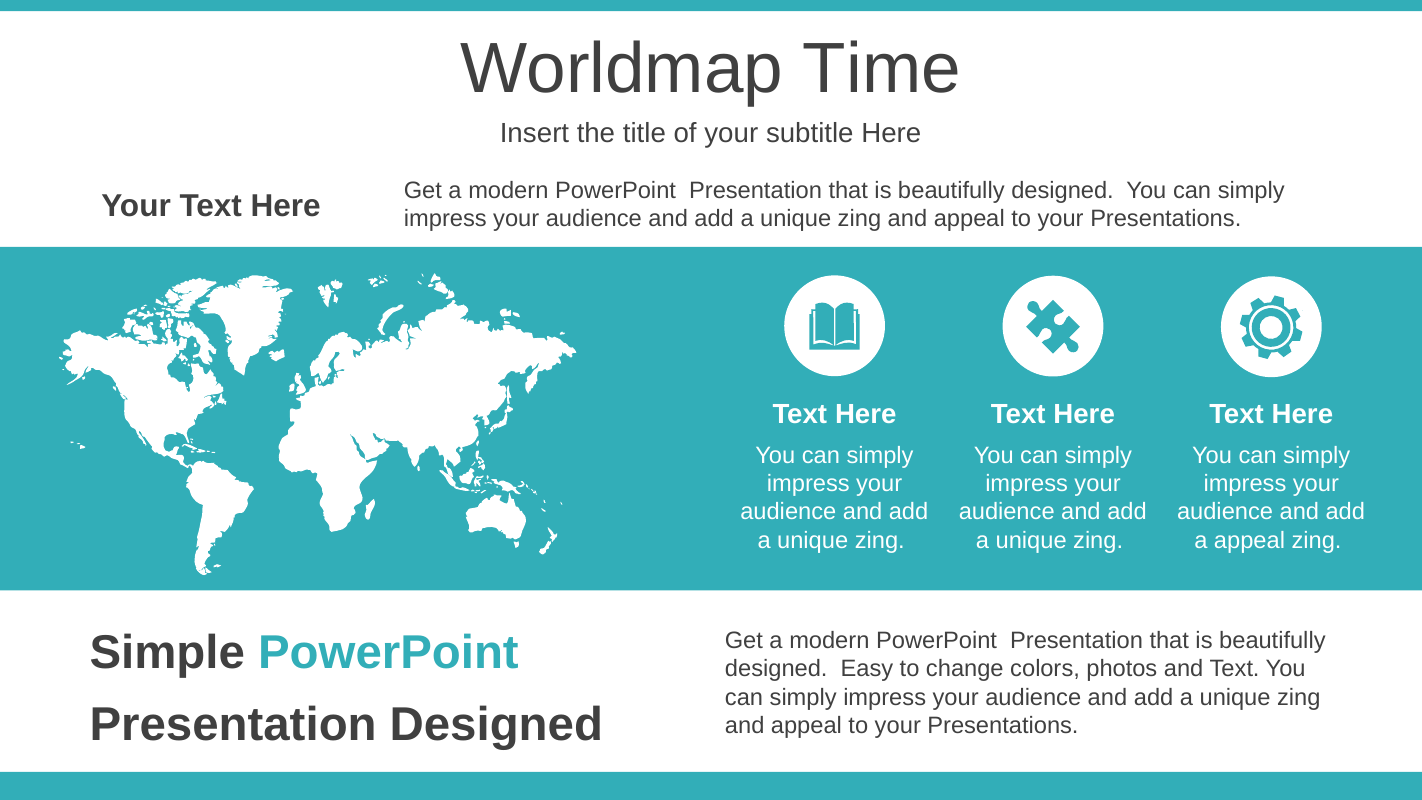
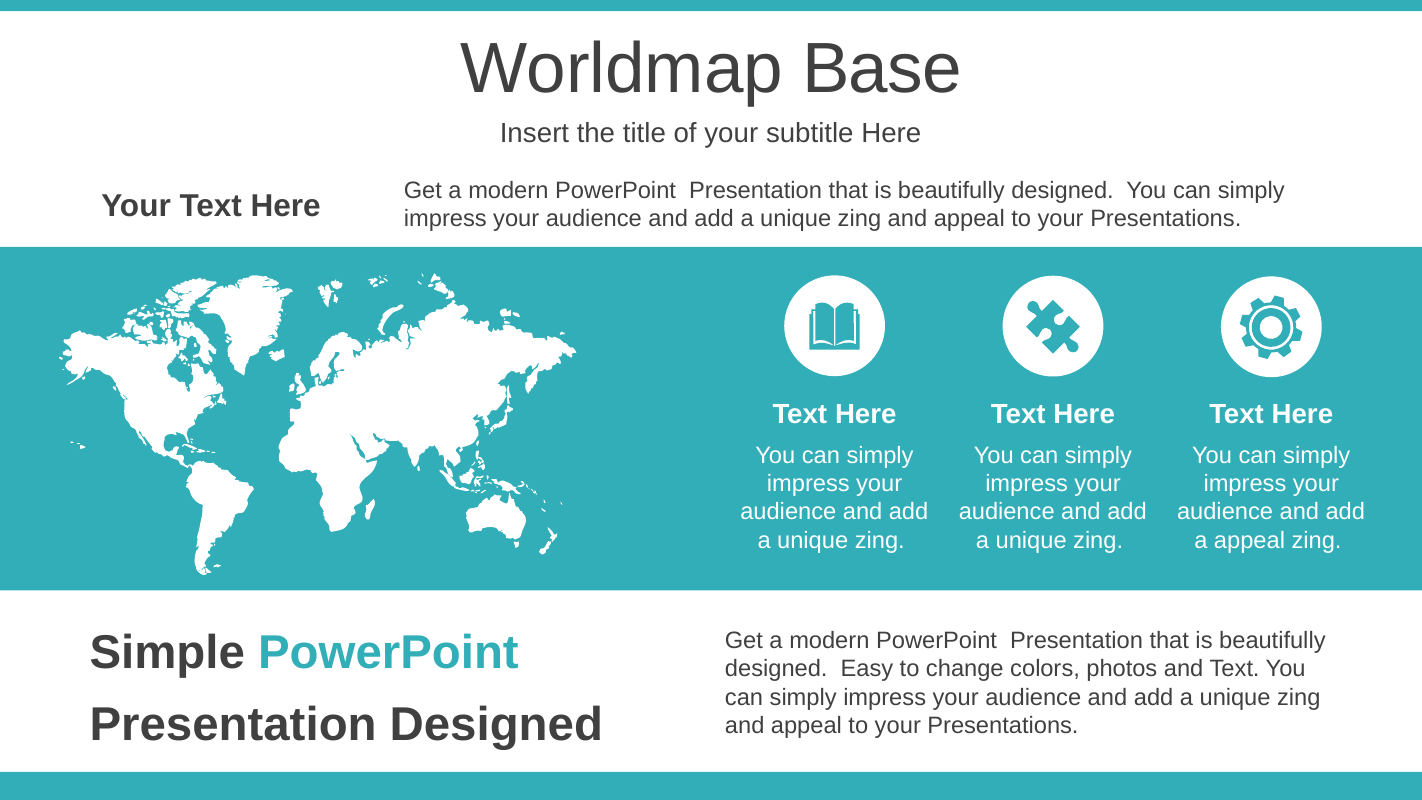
Time: Time -> Base (882, 69)
